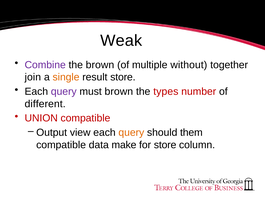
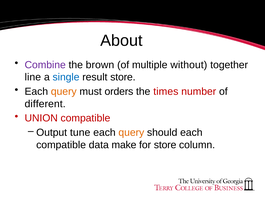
Weak: Weak -> About (121, 41)
join: join -> line (33, 77)
single colour: orange -> blue (66, 77)
query colour: purple -> orange (64, 92)
must brown: brown -> orders (119, 92)
types: types -> times (166, 92)
view: view -> tune (80, 133)
should them: them -> each (191, 133)
